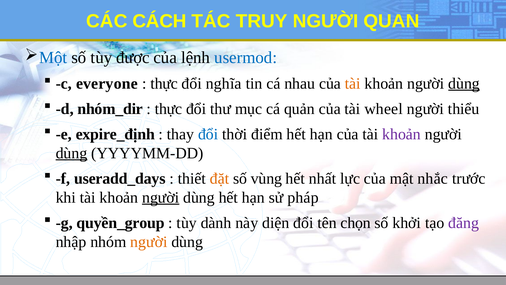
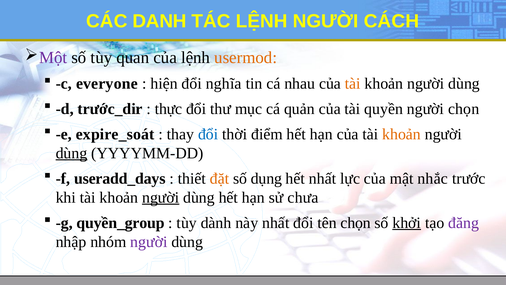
CÁCH: CÁCH -> DANH (160, 21)
TÁC TRUY: TRUY -> LỆNH (262, 21)
QUAN: QUAN -> CÁCH (391, 21)
Một colour: blue -> purple (53, 57)
được: được -> quan (133, 57)
usermod colour: blue -> orange (246, 57)
thực: thực -> hiện (164, 83)
dùng underline: present -> none (464, 83)
nhóm_dir: nhóm_dir -> trước_dir (110, 109)
wheel: wheel -> quyền (384, 109)
người thiểu: thiểu -> chọn (464, 109)
expire_định: expire_định -> expire_soát (115, 134)
khoản colour: purple -> orange (402, 134)
vùng: vùng -> dụng (266, 178)
pháp: pháp -> chưa (303, 197)
này diện: diện -> nhất (276, 223)
khởi underline: none -> present (407, 223)
người colour: orange -> purple (149, 242)
